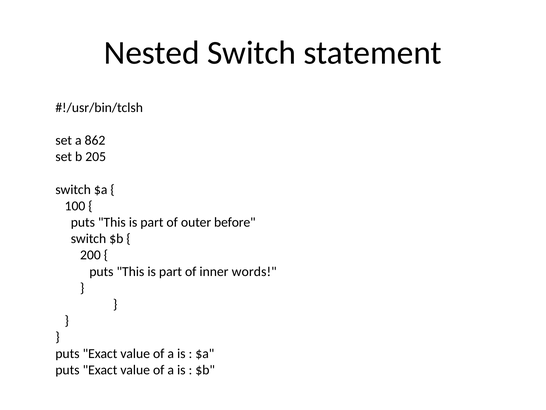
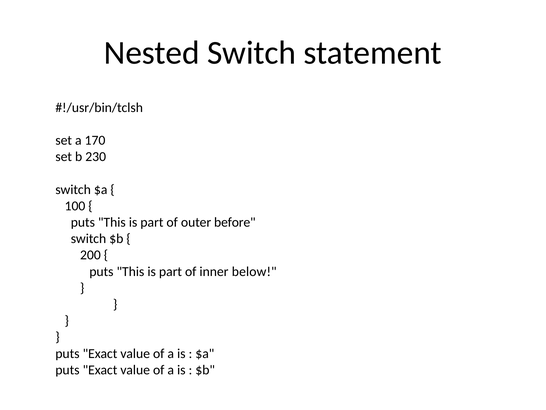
862: 862 -> 170 (95, 140)
205: 205 -> 230 (96, 157)
words: words -> below (254, 271)
